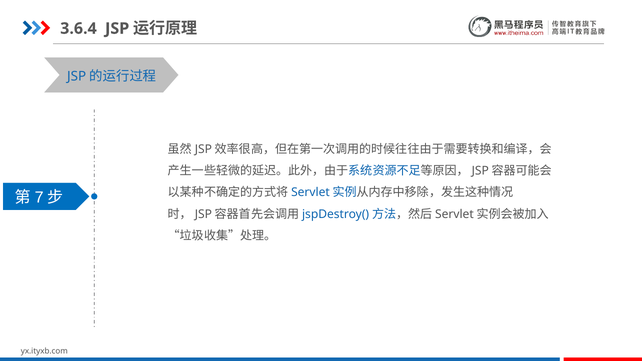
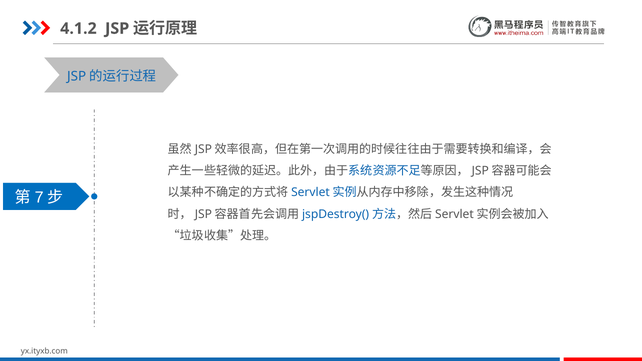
3.6.4: 3.6.4 -> 4.1.2 (78, 28)
